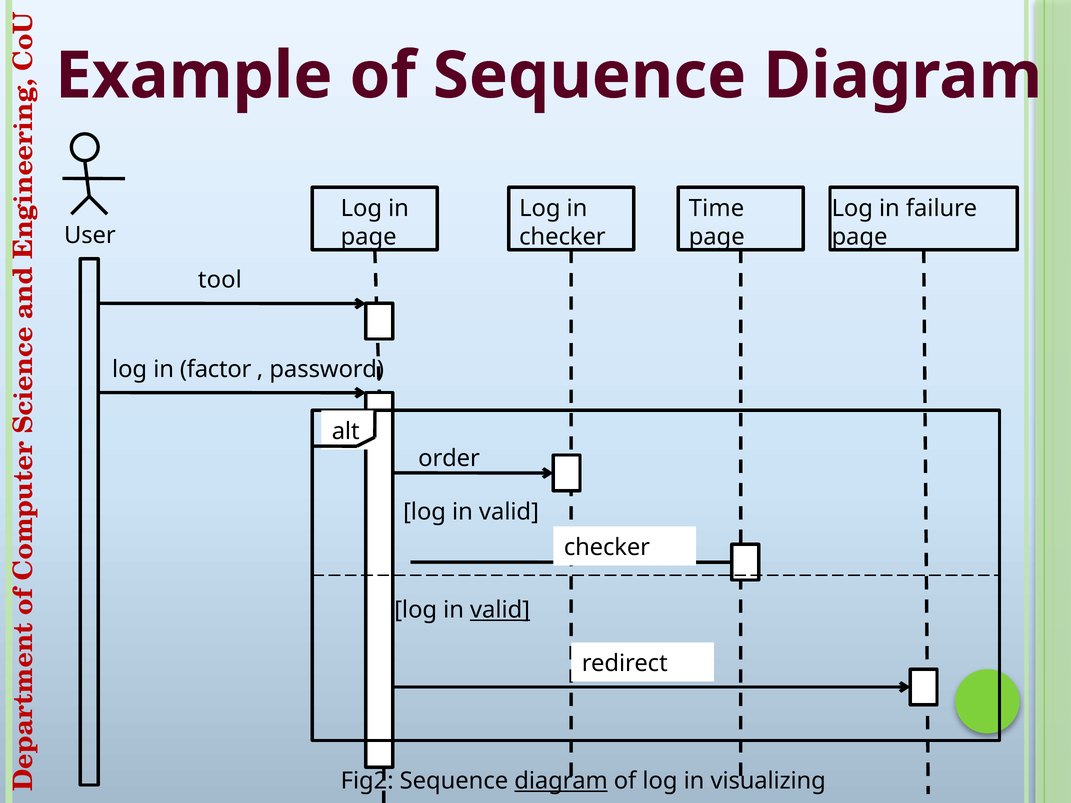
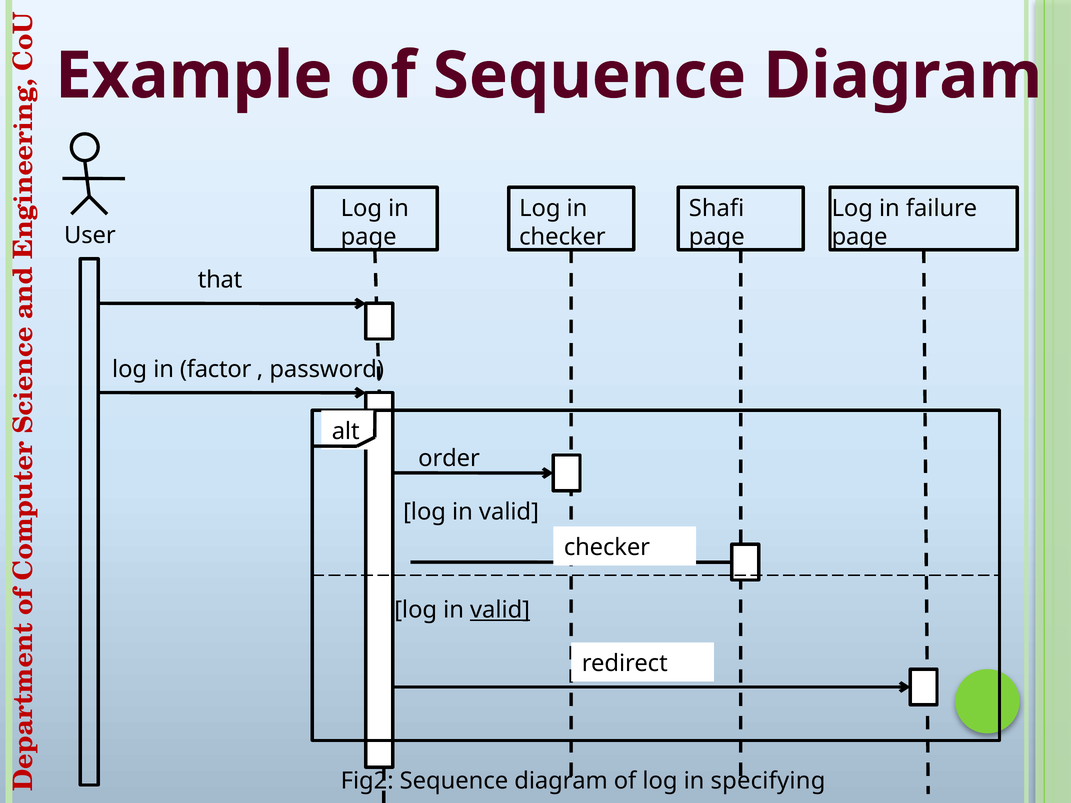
Time: Time -> Shafi (717, 209)
tool: tool -> that (220, 280)
diagram underline: present -> none (561, 781)
visualizing: visualizing -> specifying (768, 781)
